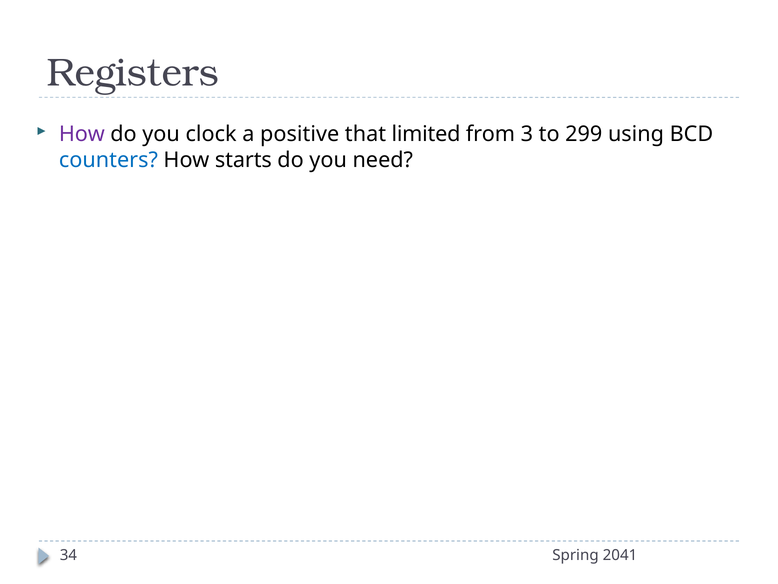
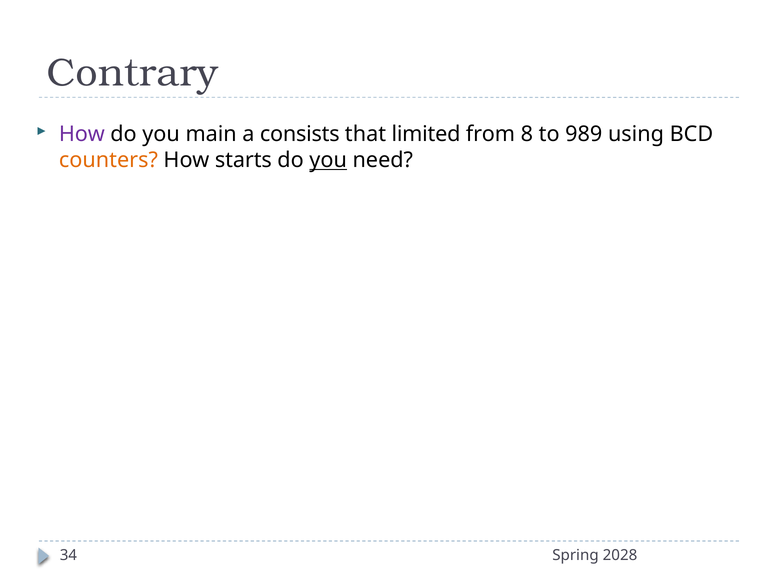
Registers: Registers -> Contrary (132, 73)
clock: clock -> main (211, 134)
positive: positive -> consists (300, 134)
3: 3 -> 8 (527, 134)
299: 299 -> 989 (584, 134)
counters colour: blue -> orange (108, 160)
you underline: none -> present (328, 160)
2041: 2041 -> 2028 (620, 555)
